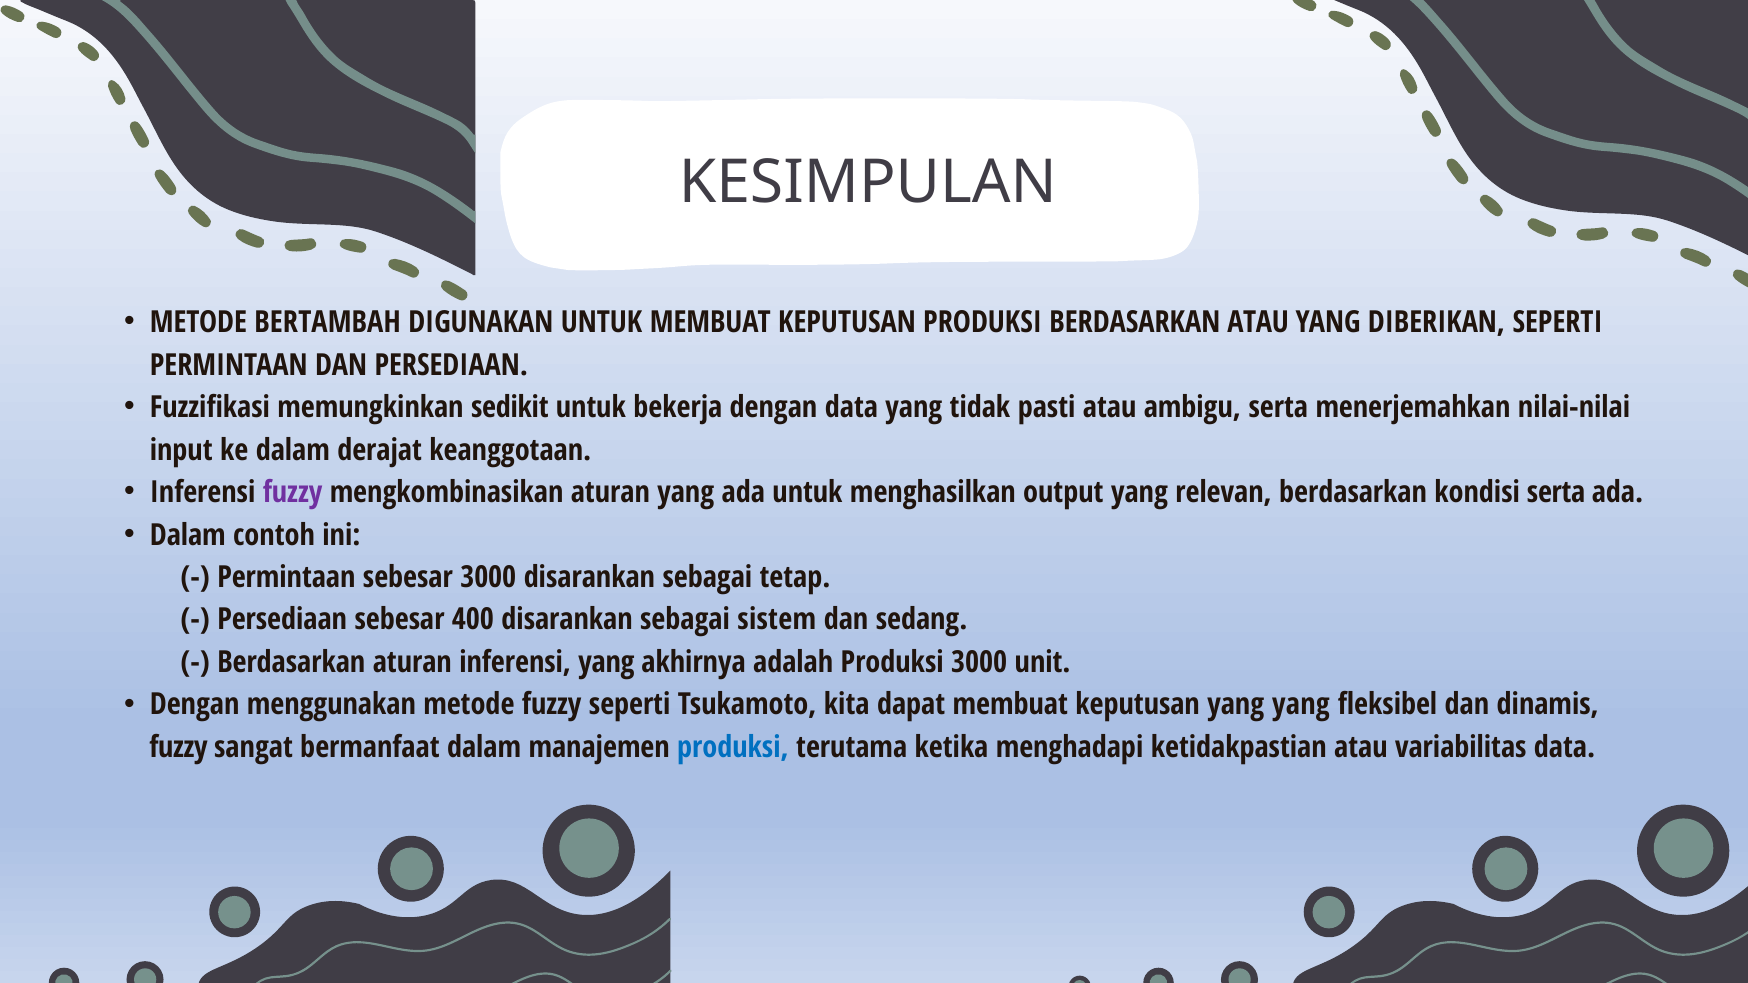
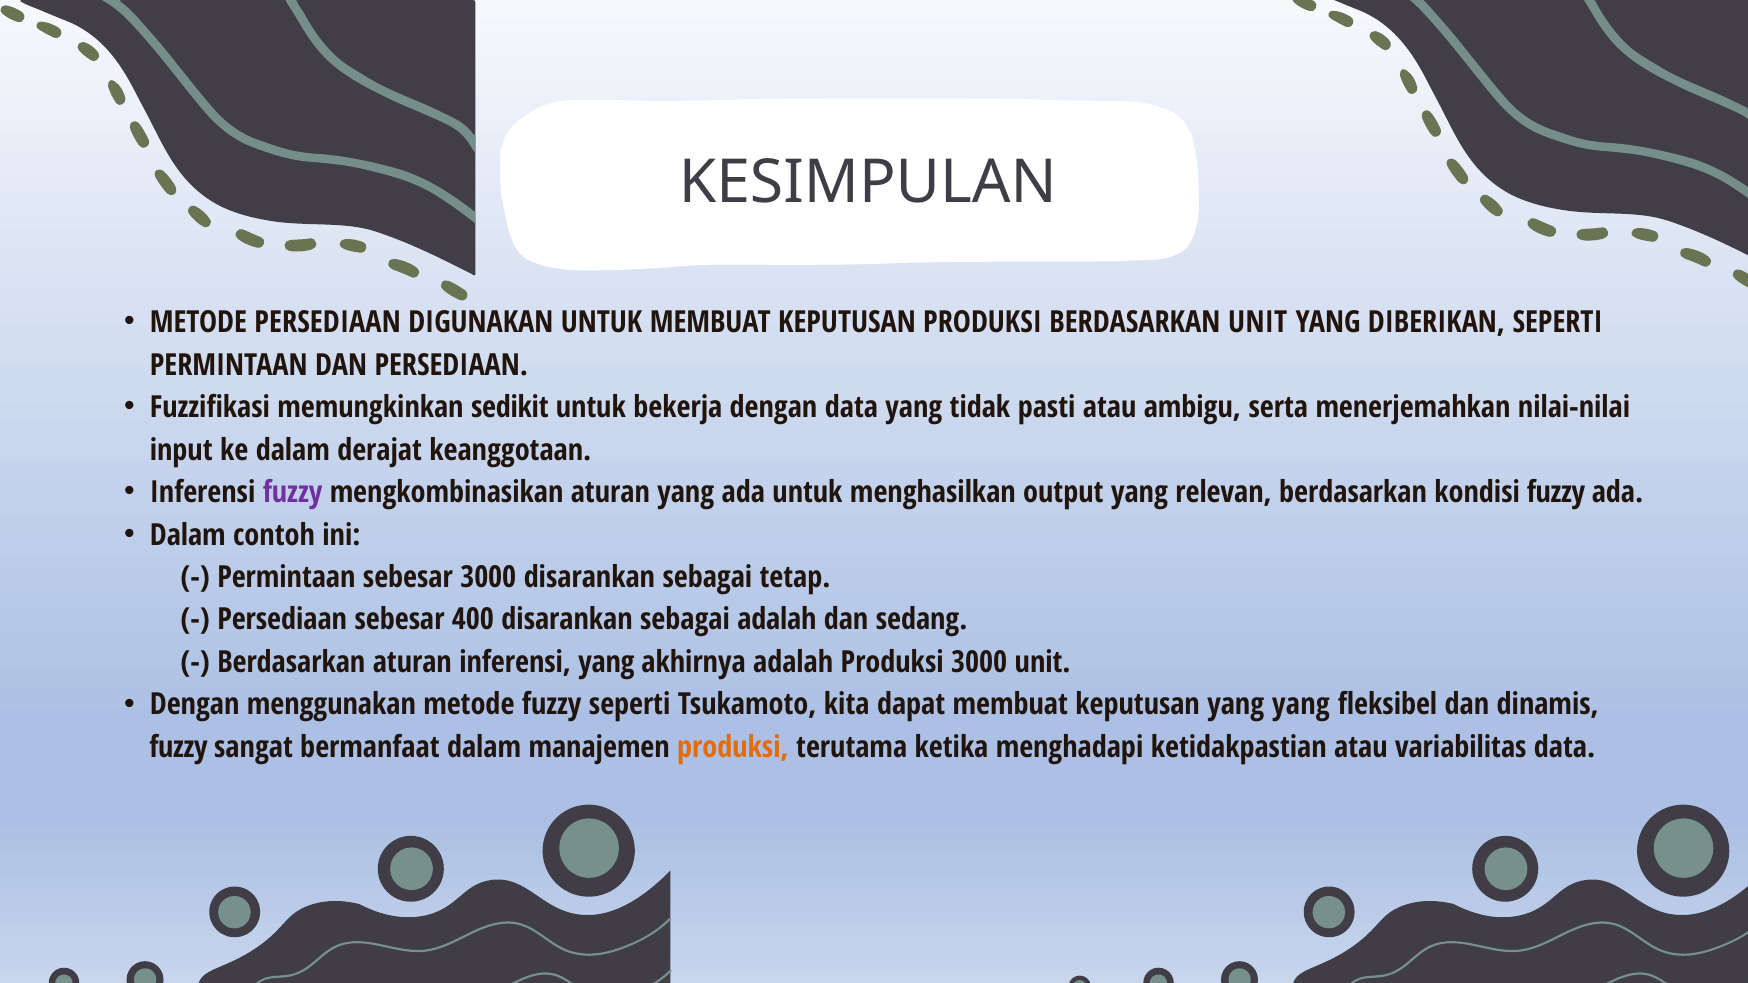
METODE BERTAMBAH: BERTAMBAH -> PERSEDIAAN (328, 323)
BERDASARKAN ATAU: ATAU -> UNIT (1258, 323)
kondisi serta: serta -> fuzzy (1556, 493)
sebagai sistem: sistem -> adalah (777, 620)
produksi colour: blue -> orange (733, 748)
